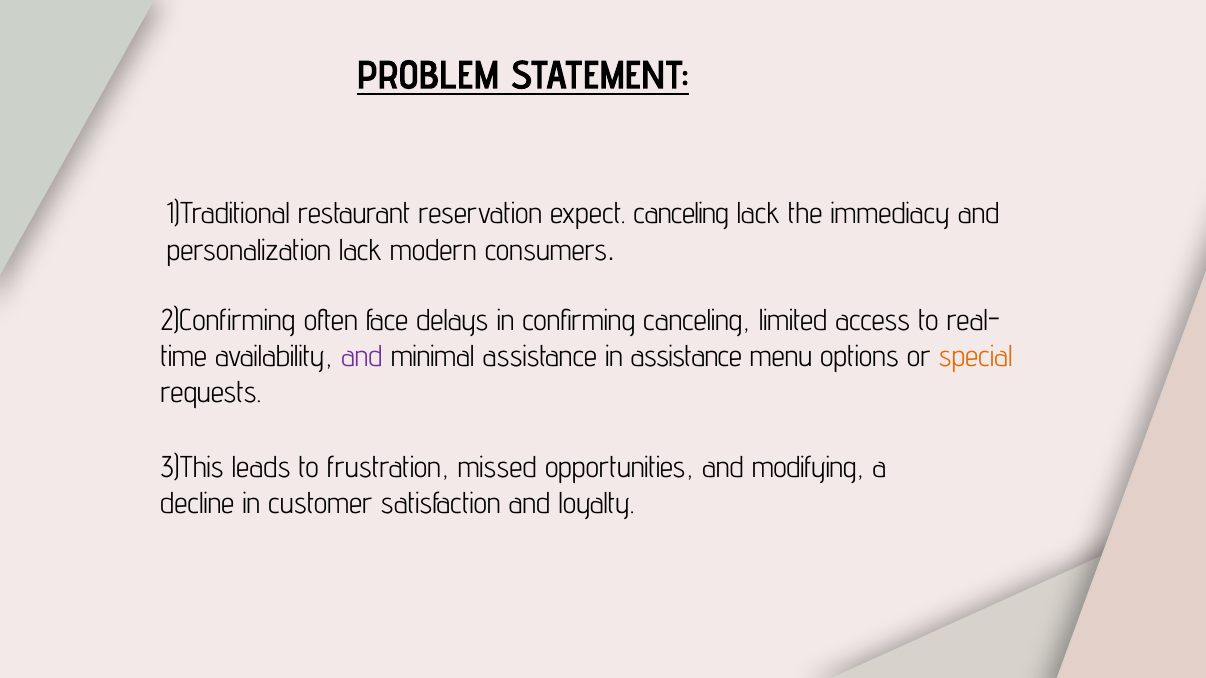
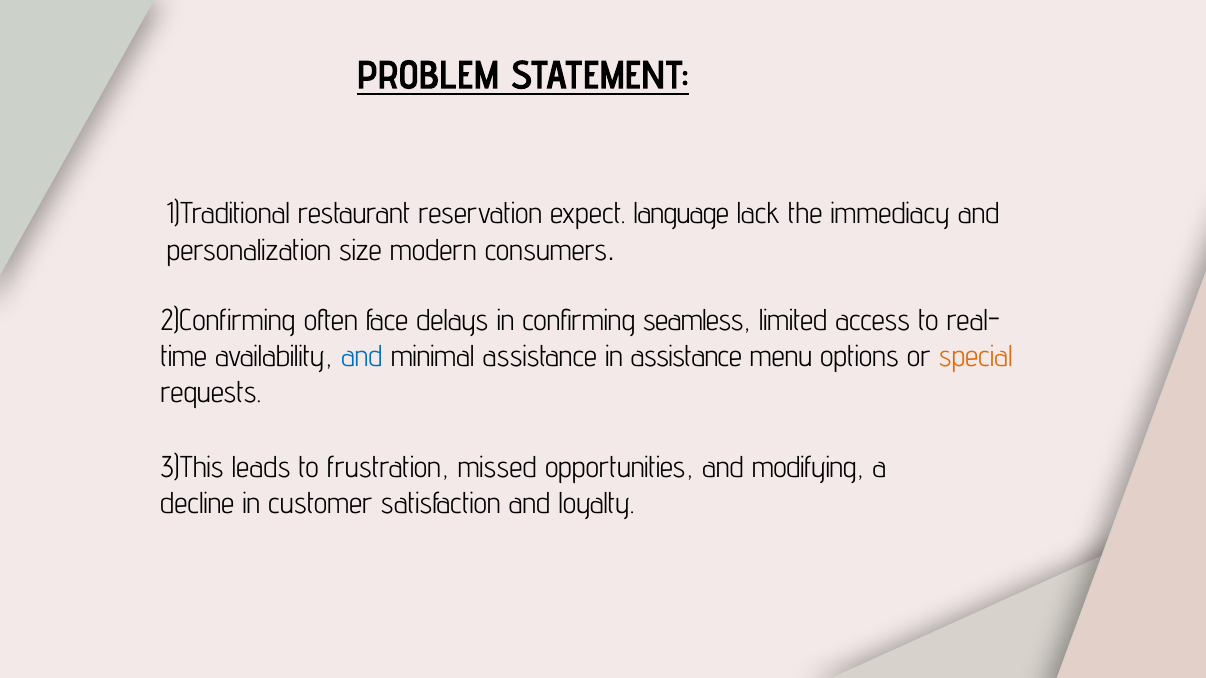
expect canceling: canceling -> language (681, 214)
personalization lack: lack -> size (360, 250)
confirming canceling: canceling -> seamless (697, 321)
and colour: purple -> blue (362, 357)
